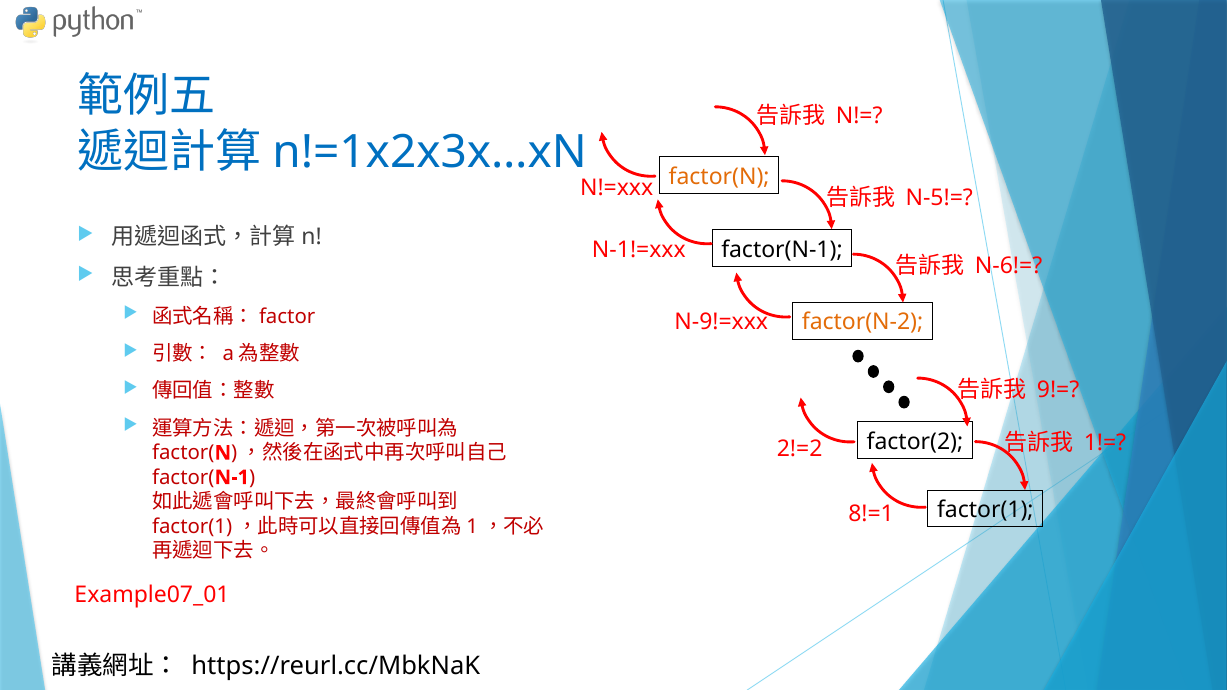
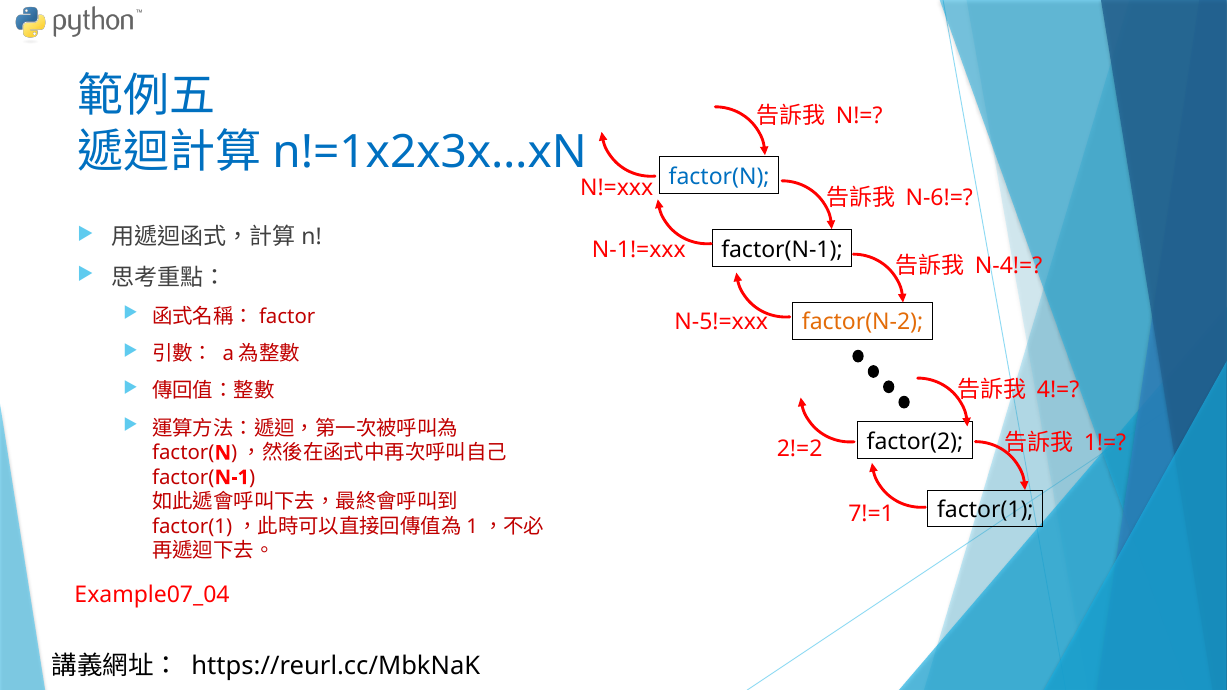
factor(N colour: orange -> blue (719, 176)
N-5!=: N-5!= -> N-6!= (939, 197)
N-6!=: N-6!= -> N-4!= (1009, 266)
N-9!=xxx: N-9!=xxx -> N-5!=xxx (721, 322)
9!=: 9!= -> 4!= (1058, 390)
8!=1: 8!=1 -> 7!=1 (871, 514)
Example07_01: Example07_01 -> Example07_04 (152, 595)
